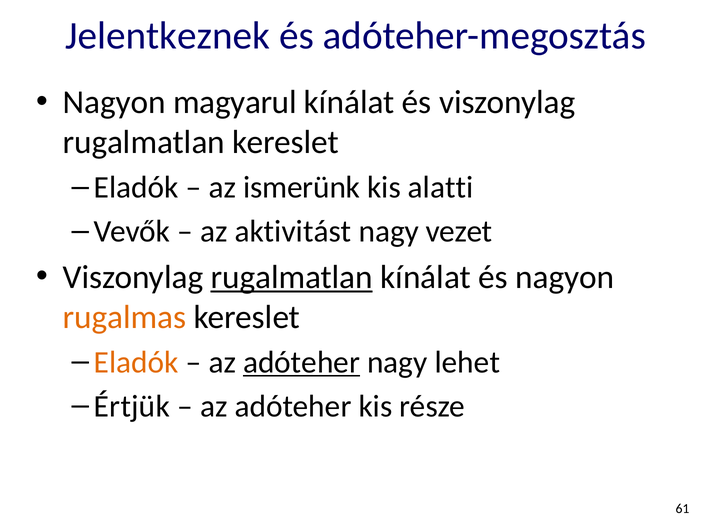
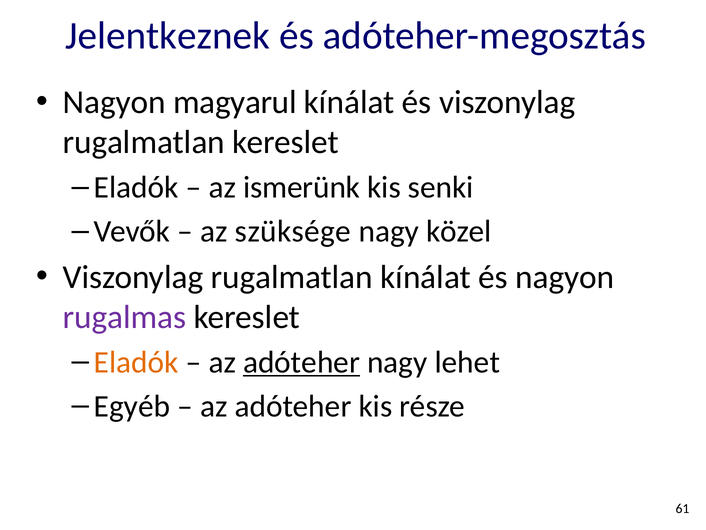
alatti: alatti -> senki (441, 187)
aktivitást: aktivitást -> szüksége (293, 231)
vezet: vezet -> közel (459, 231)
rugalmatlan underline: present -> none (292, 277)
rugalmas colour: orange -> purple (125, 317)
Értjük: Értjük -> Egyéb (132, 406)
